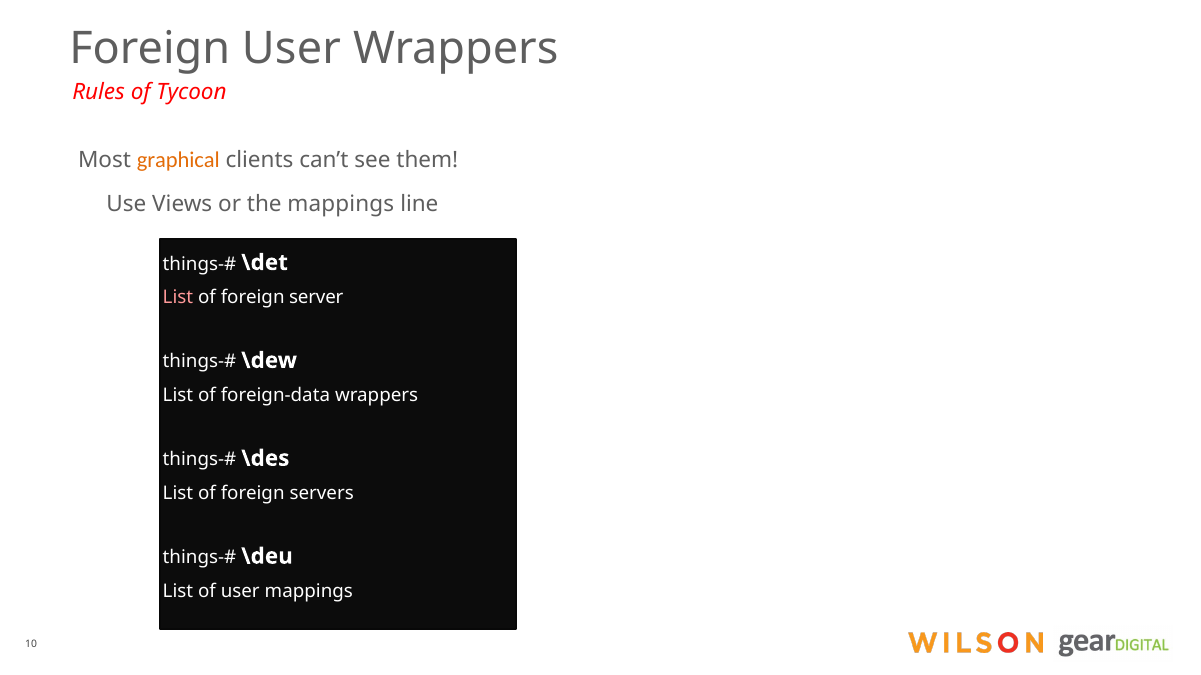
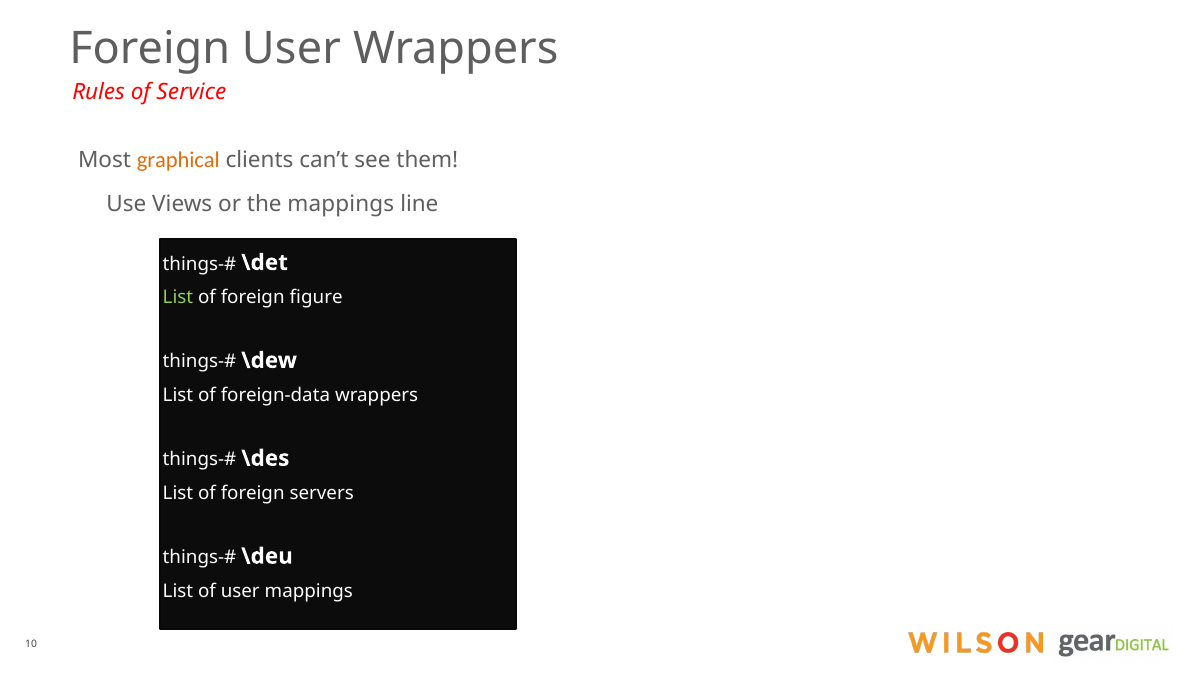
Tycoon: Tycoon -> Service (191, 92)
List colour: pink -> light green (178, 297)
server: server -> figure (316, 297)
